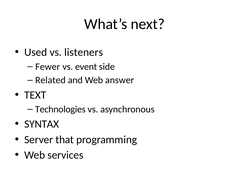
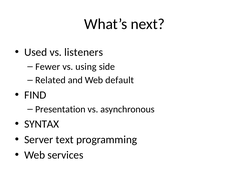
event: event -> using (86, 67)
answer: answer -> default (120, 80)
TEXT: TEXT -> FIND (35, 95)
Technologies: Technologies -> Presentation (60, 109)
that: that -> text (65, 139)
